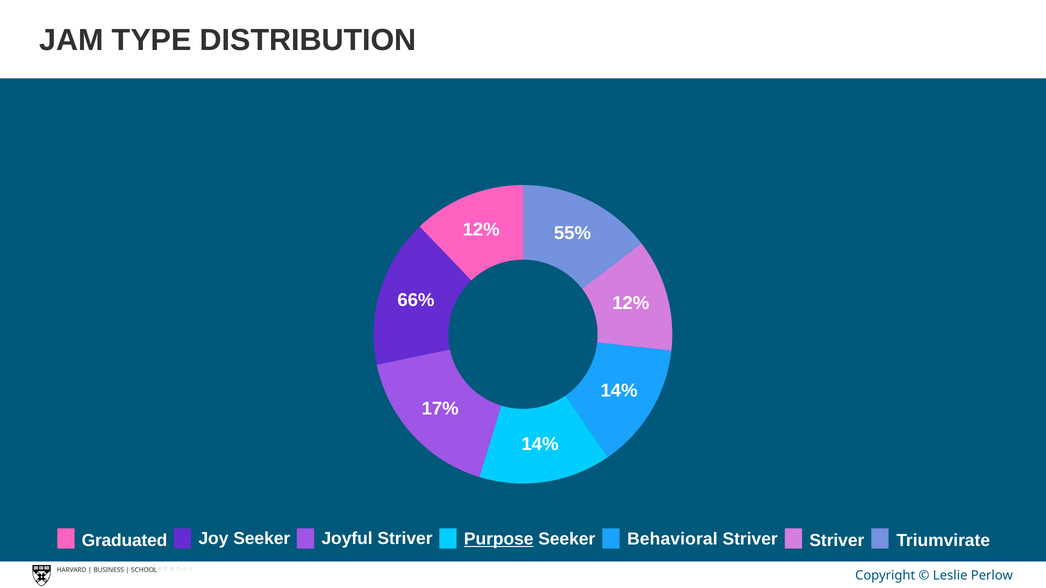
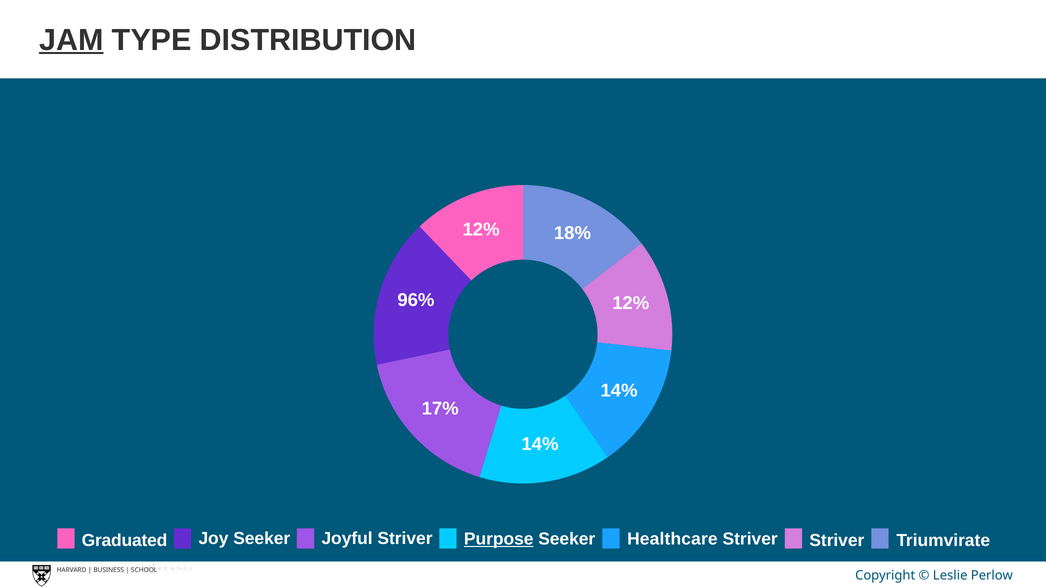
JAM underline: none -> present (71, 40)
55%: 55% -> 18% (572, 233)
66%: 66% -> 96% (416, 300)
Behavioral: Behavioral -> Healthcare (672, 539)
